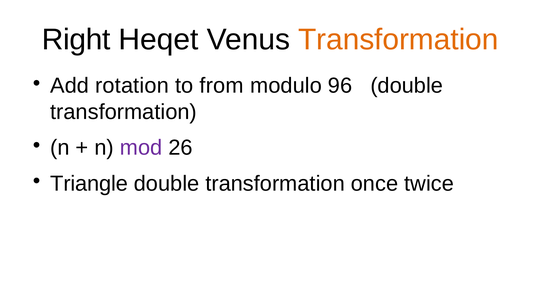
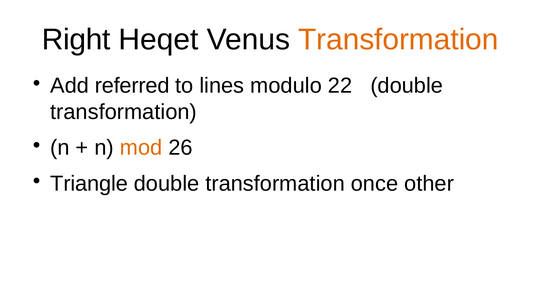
rotation: rotation -> referred (132, 86)
from: from -> lines (222, 86)
96: 96 -> 22 (340, 86)
mod colour: purple -> orange (141, 148)
twice: twice -> other (429, 184)
